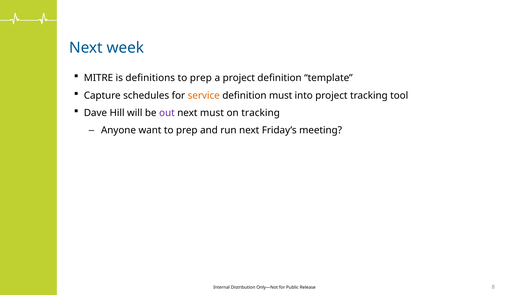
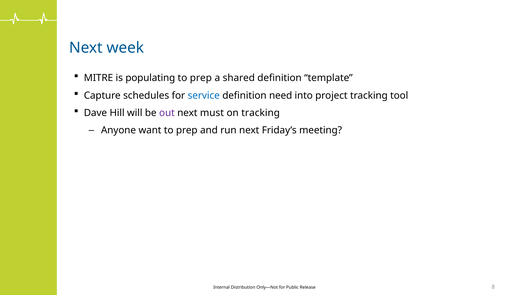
definitions: definitions -> populating (150, 78)
a project: project -> shared (239, 78)
service colour: orange -> blue (204, 96)
definition must: must -> need (281, 96)
